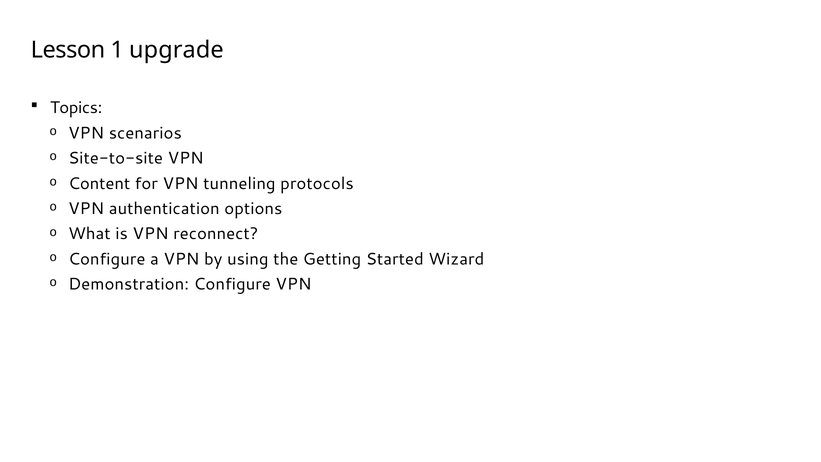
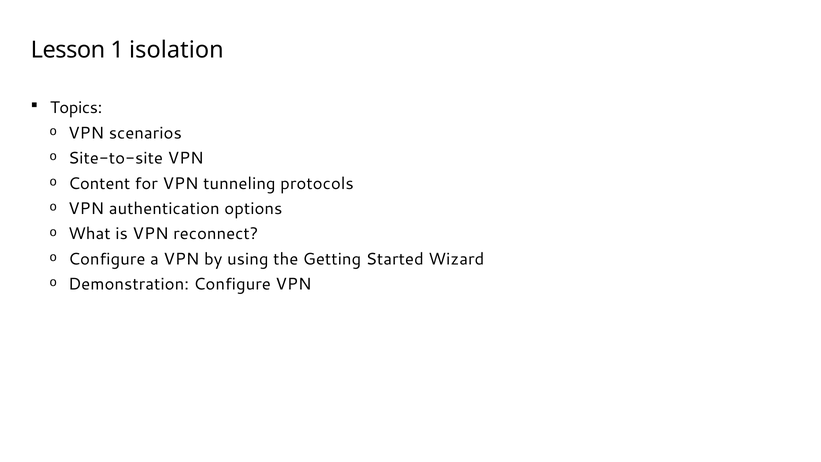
upgrade: upgrade -> isolation (176, 50)
